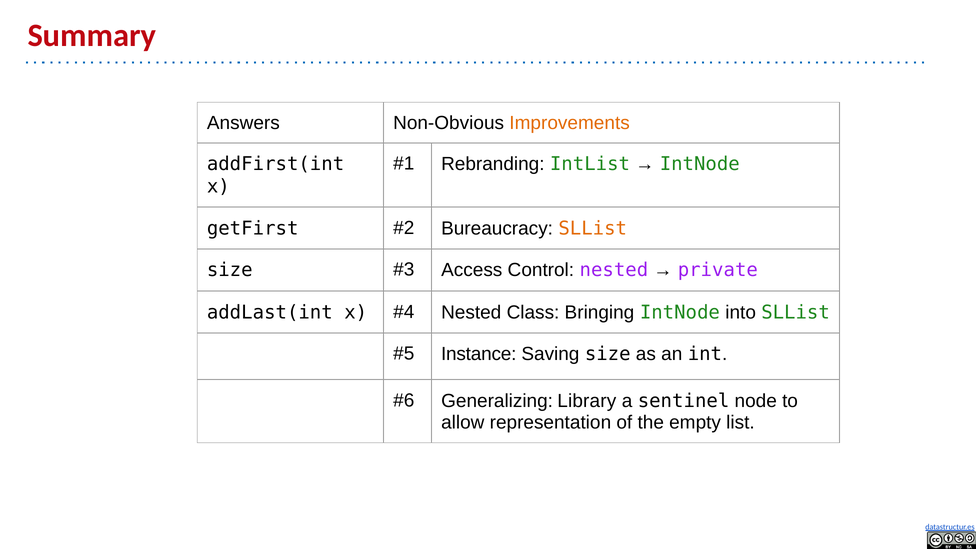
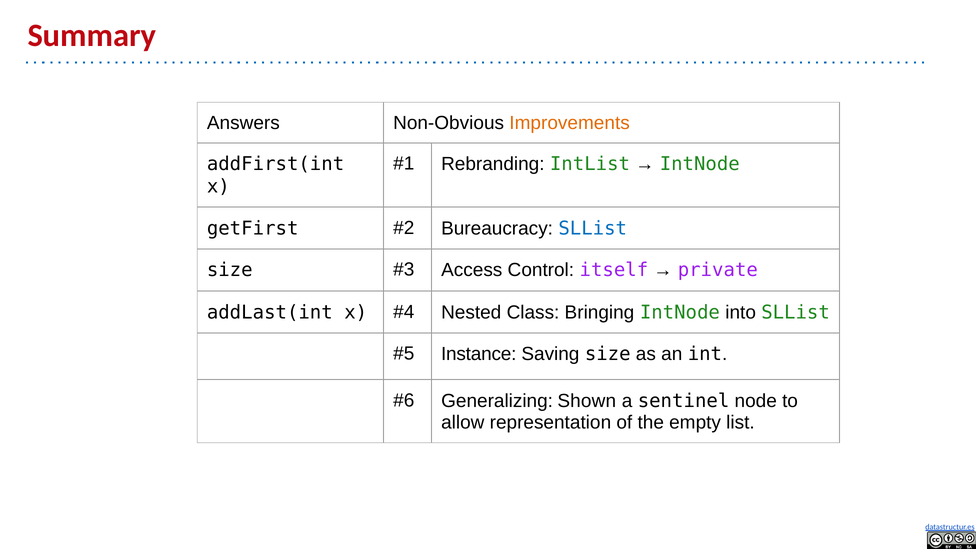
SLList colour: orange -> blue (593, 228)
Control nested: nested -> itself (614, 270)
Library: Library -> Shown (587, 401)
